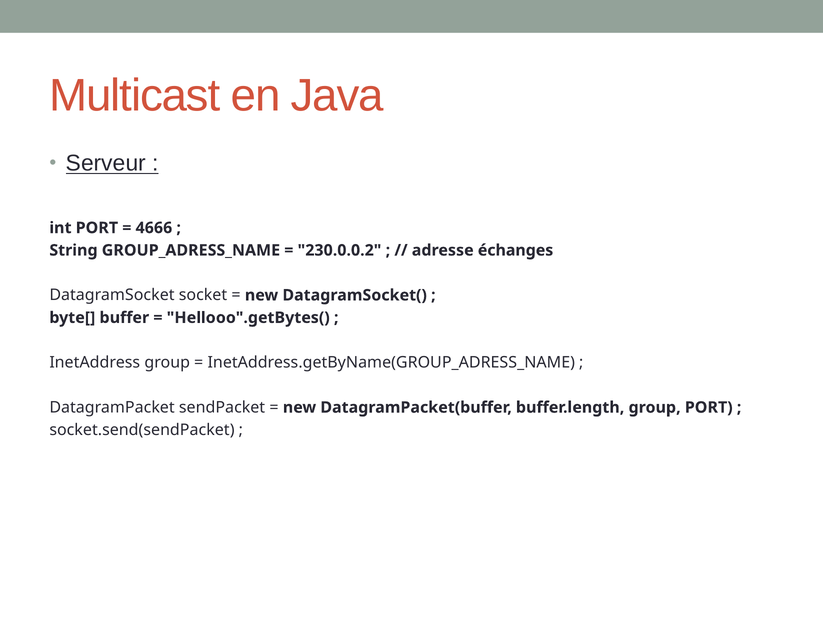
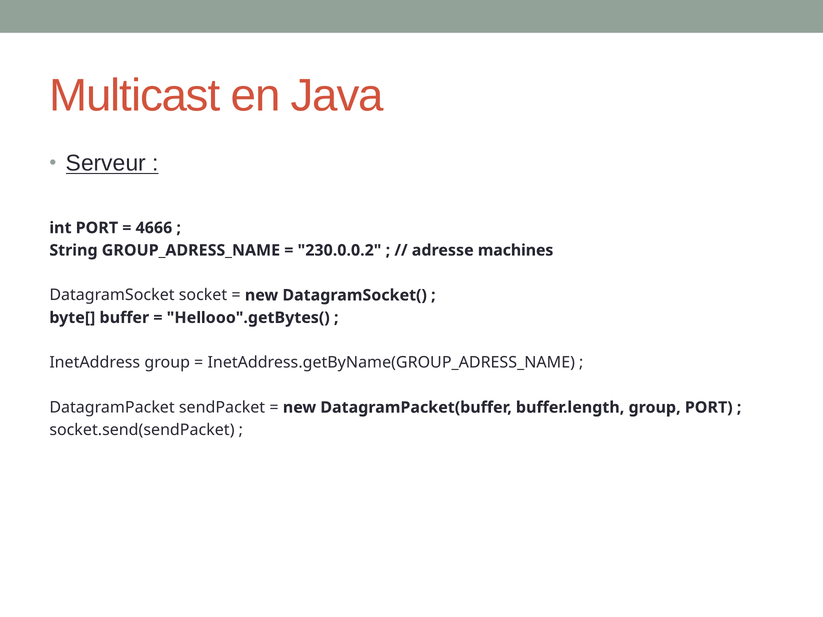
échanges: échanges -> machines (516, 250)
